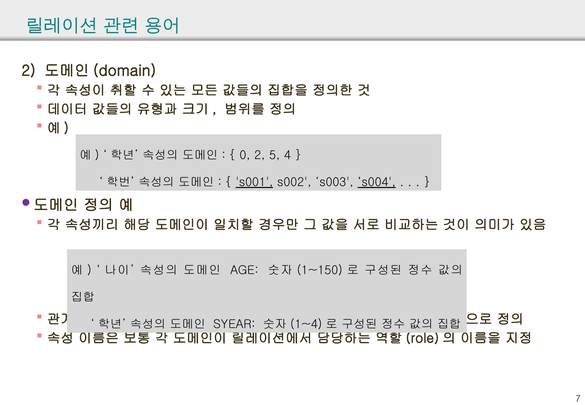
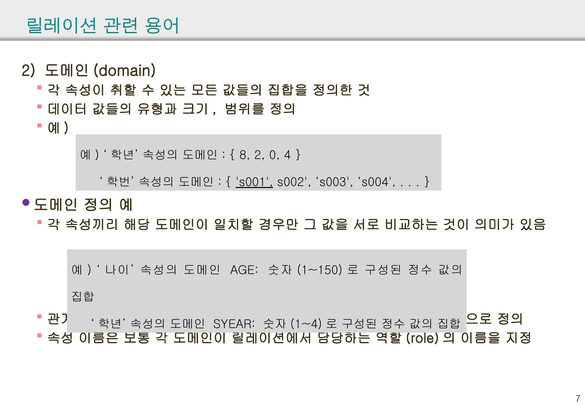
0: 0 -> 8 (245, 155)
5: 5 -> 0 (275, 155)
s004 underline: present -> none (377, 182)
